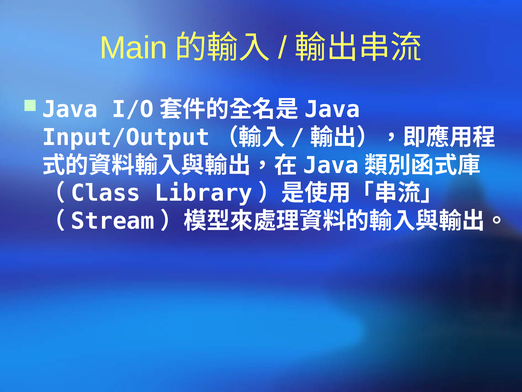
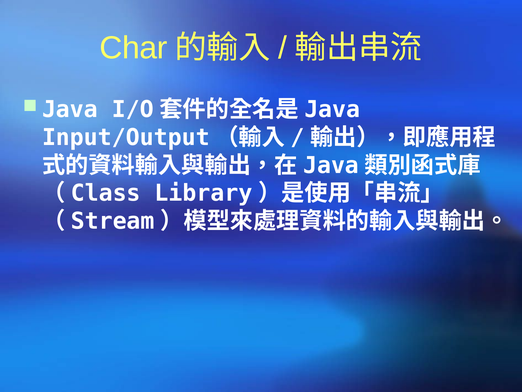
Main: Main -> Char (133, 48)
